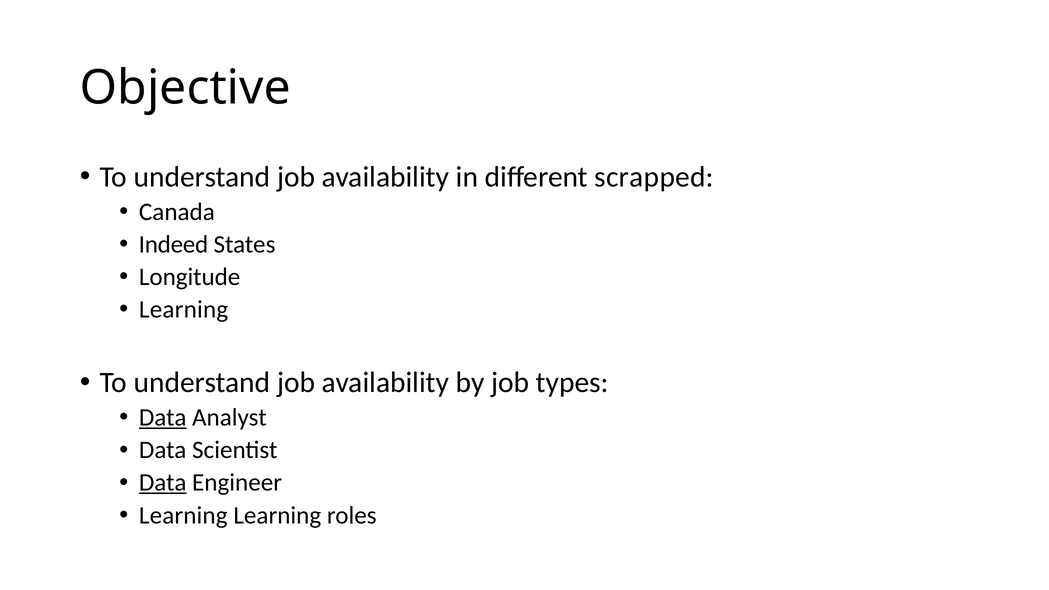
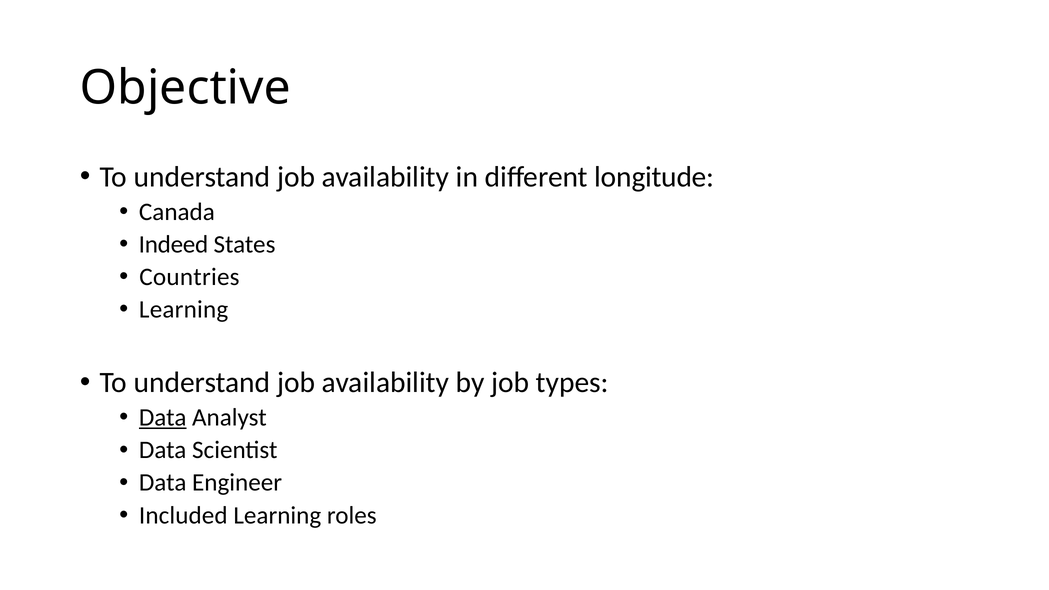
scrapped: scrapped -> longitude (654, 177)
Longitude: Longitude -> Countries (189, 277)
Data underline: present -> none (163, 483)
Learning: Learning -> Included (183, 515)
